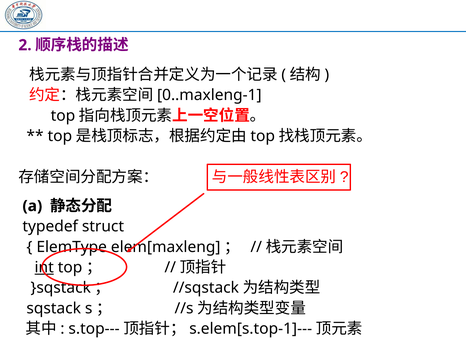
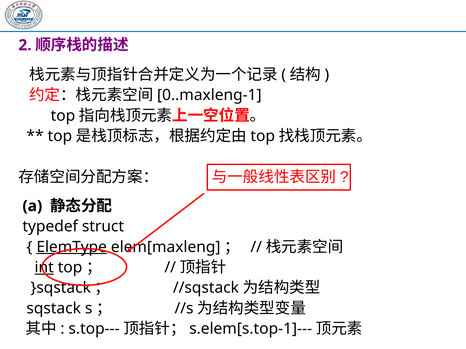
ElemType underline: none -> present (72, 247)
